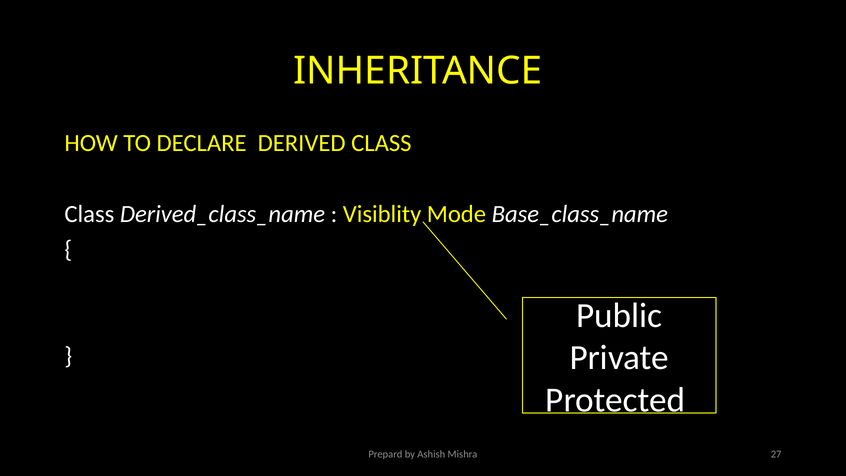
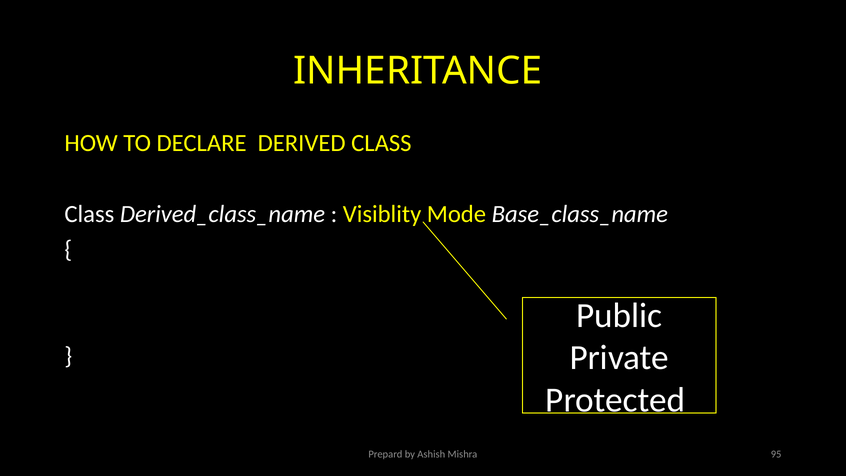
27: 27 -> 95 (776, 454)
